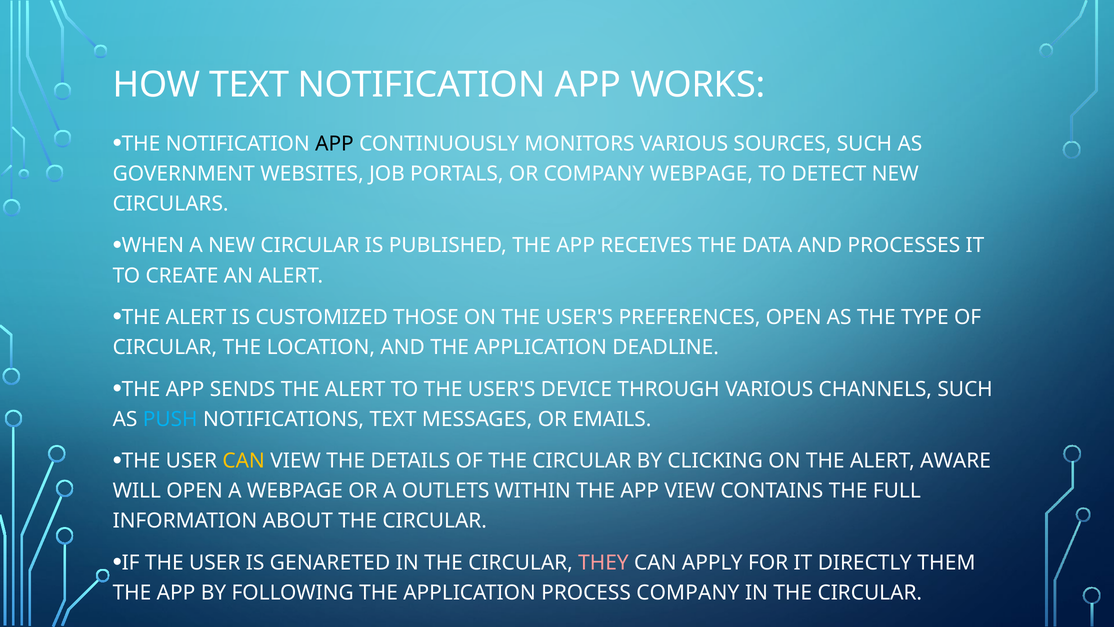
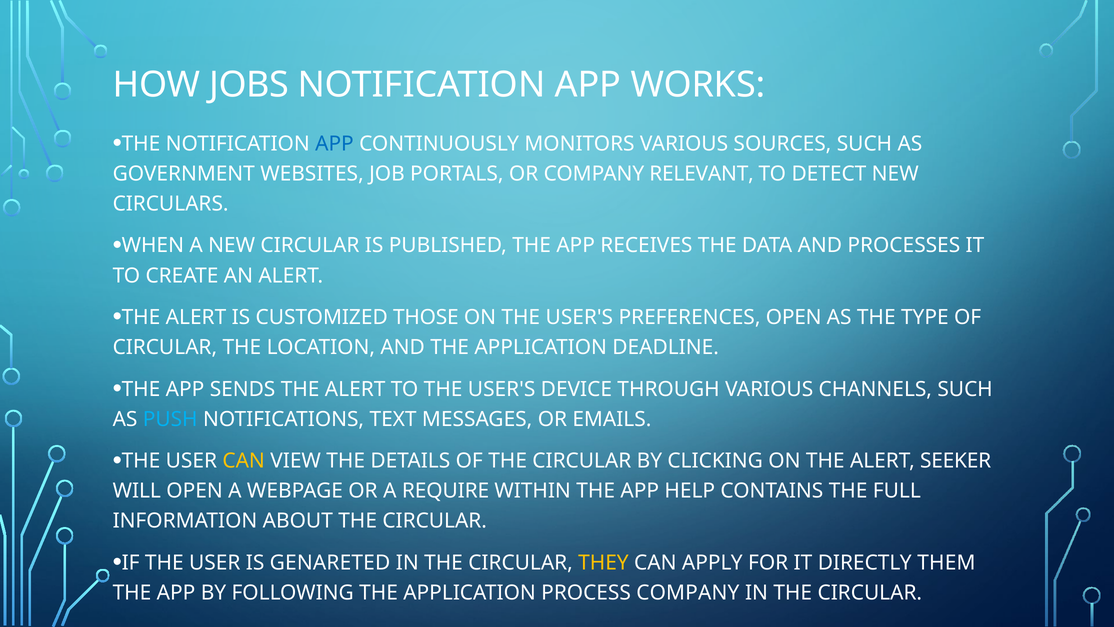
HOW TEXT: TEXT -> JOBS (249, 85)
APP colour: black -> blue (334, 144)
COMPANY WEBPAGE: WEBPAGE -> RELEVANT (702, 174)
AWARE: AWARE -> SEEKER (956, 461)
OUTLETS: OUTLETS -> REQUIRE (446, 491)
APP VIEW: VIEW -> HELP (690, 491)
THEY colour: pink -> yellow (603, 562)
